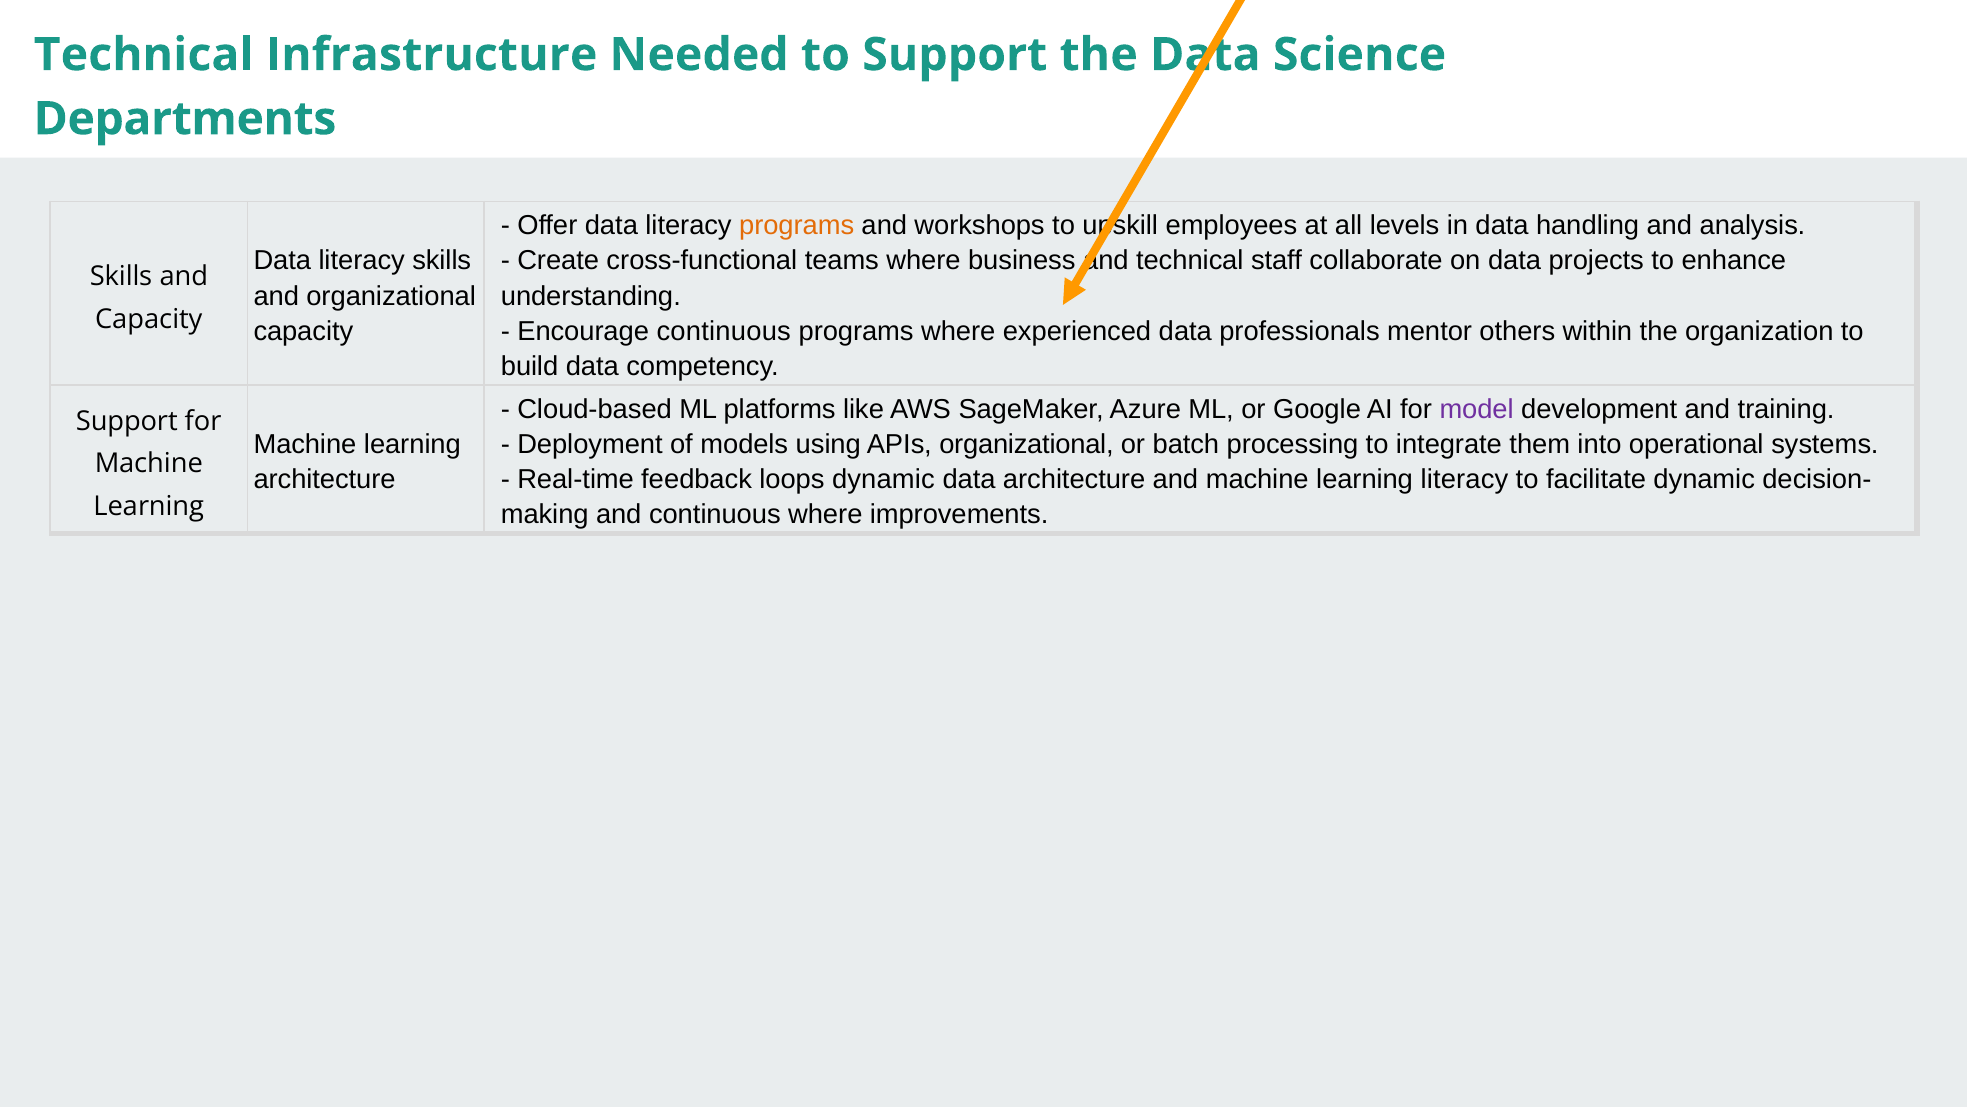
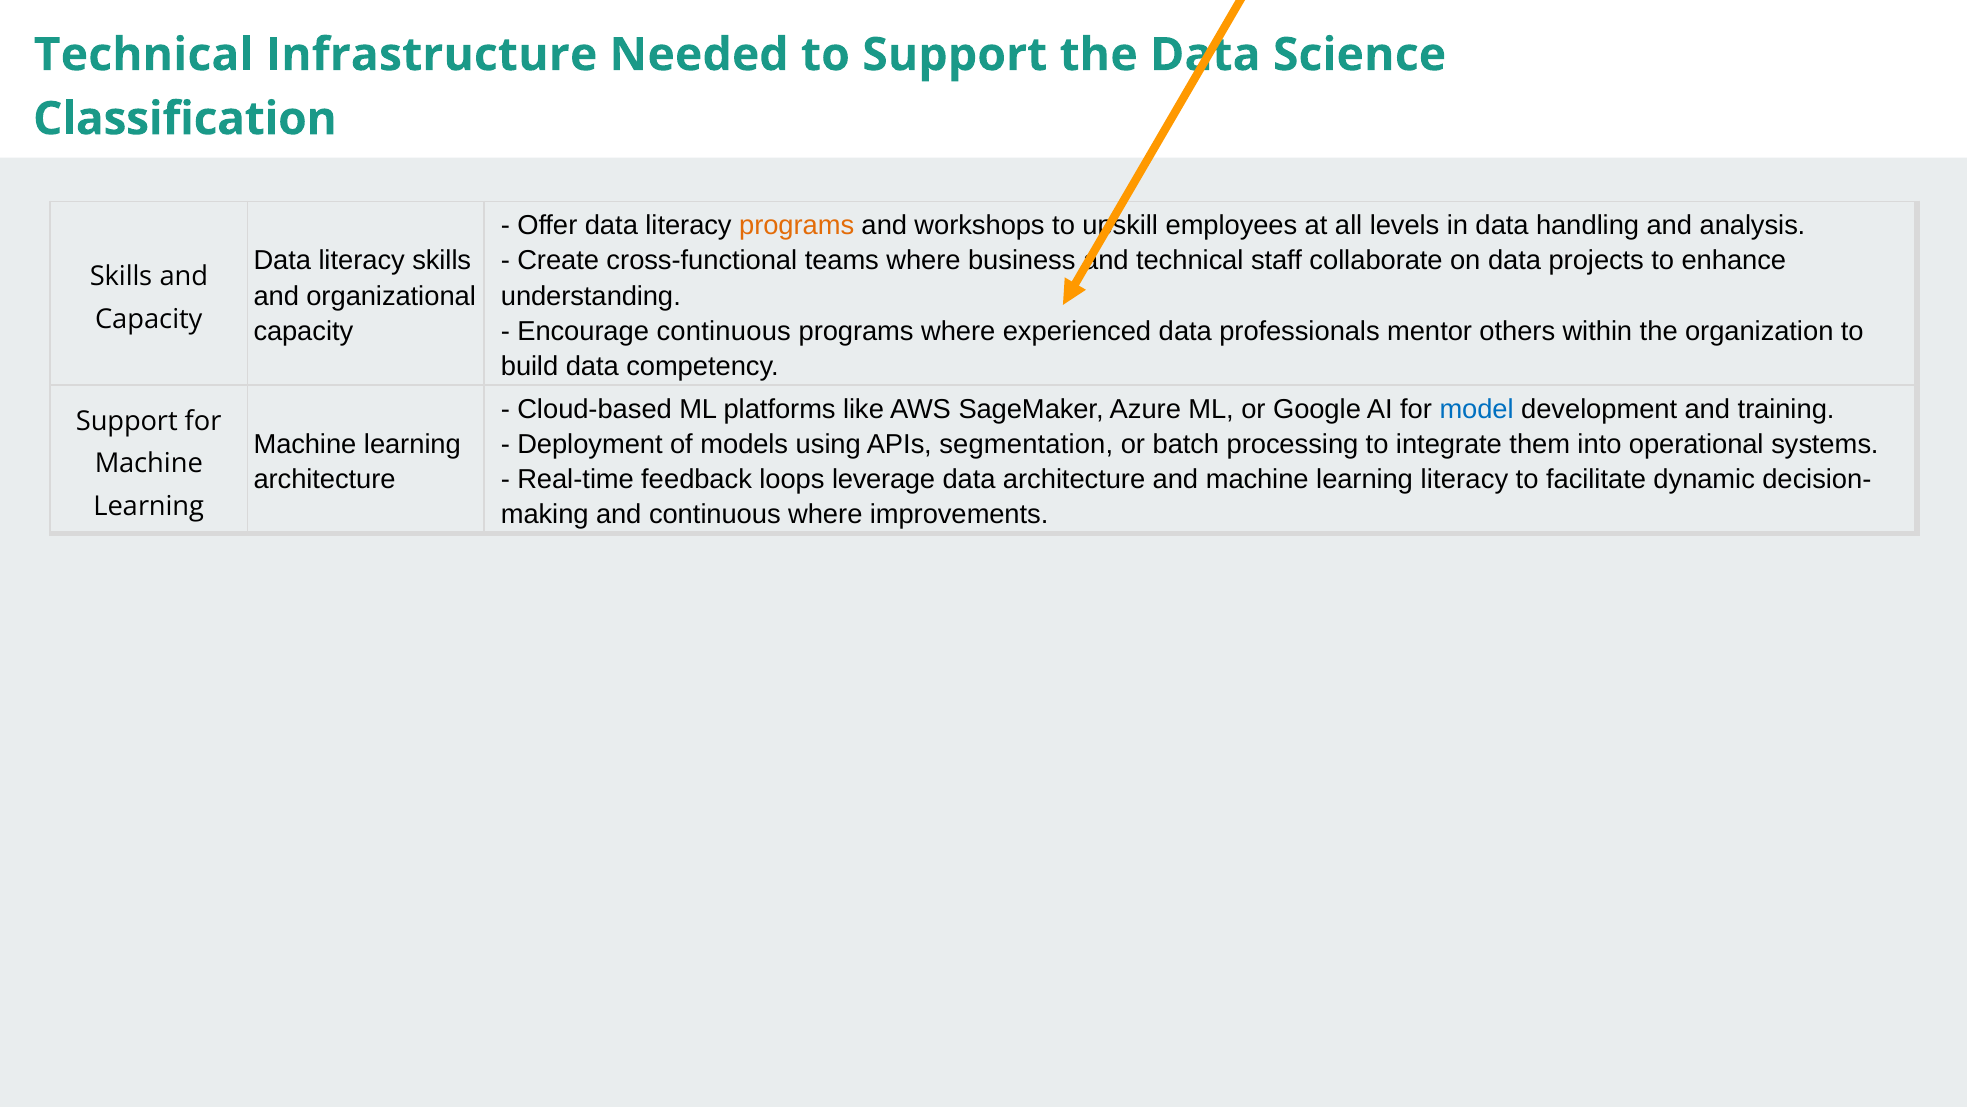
Departments: Departments -> Classification (185, 119)
model colour: purple -> blue (1477, 409)
APIs organizational: organizational -> segmentation (1026, 444)
loops dynamic: dynamic -> leverage (884, 479)
